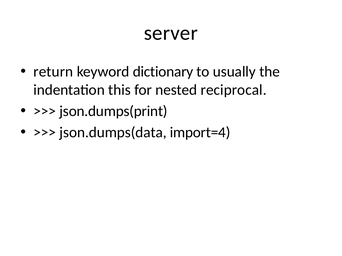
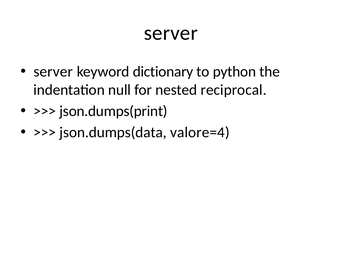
return: return -> server (53, 72)
usually: usually -> python (234, 72)
this: this -> null (120, 90)
import=4: import=4 -> valore=4 (200, 133)
